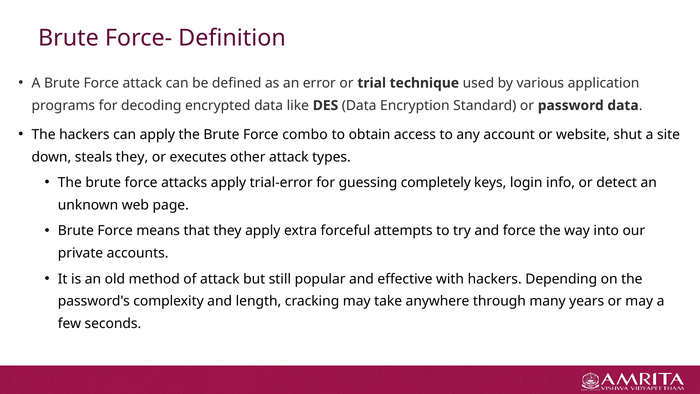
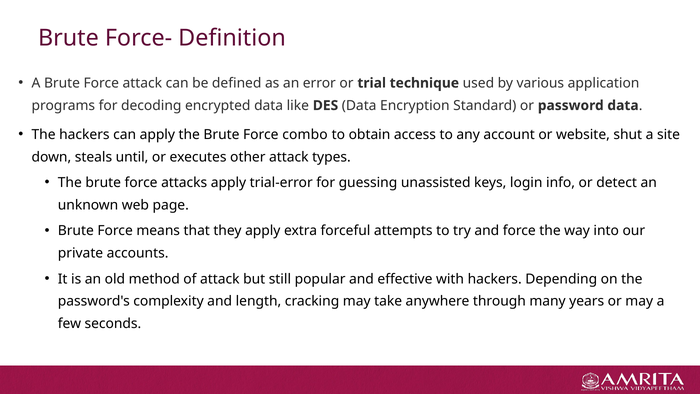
steals they: they -> until (132, 157)
completely: completely -> unassisted (436, 183)
